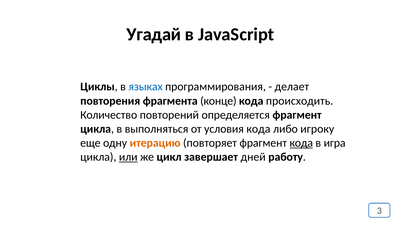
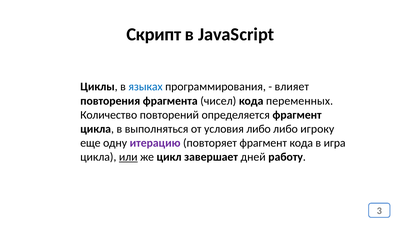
Угадай: Угадай -> Скрипт (154, 34)
делает: делает -> влияет (292, 87)
конце: конце -> чисел (218, 101)
происходить: происходить -> переменных (300, 101)
условия кода: кода -> либо (259, 129)
итерацию colour: orange -> purple (155, 143)
кода underline: present -> none (301, 143)
